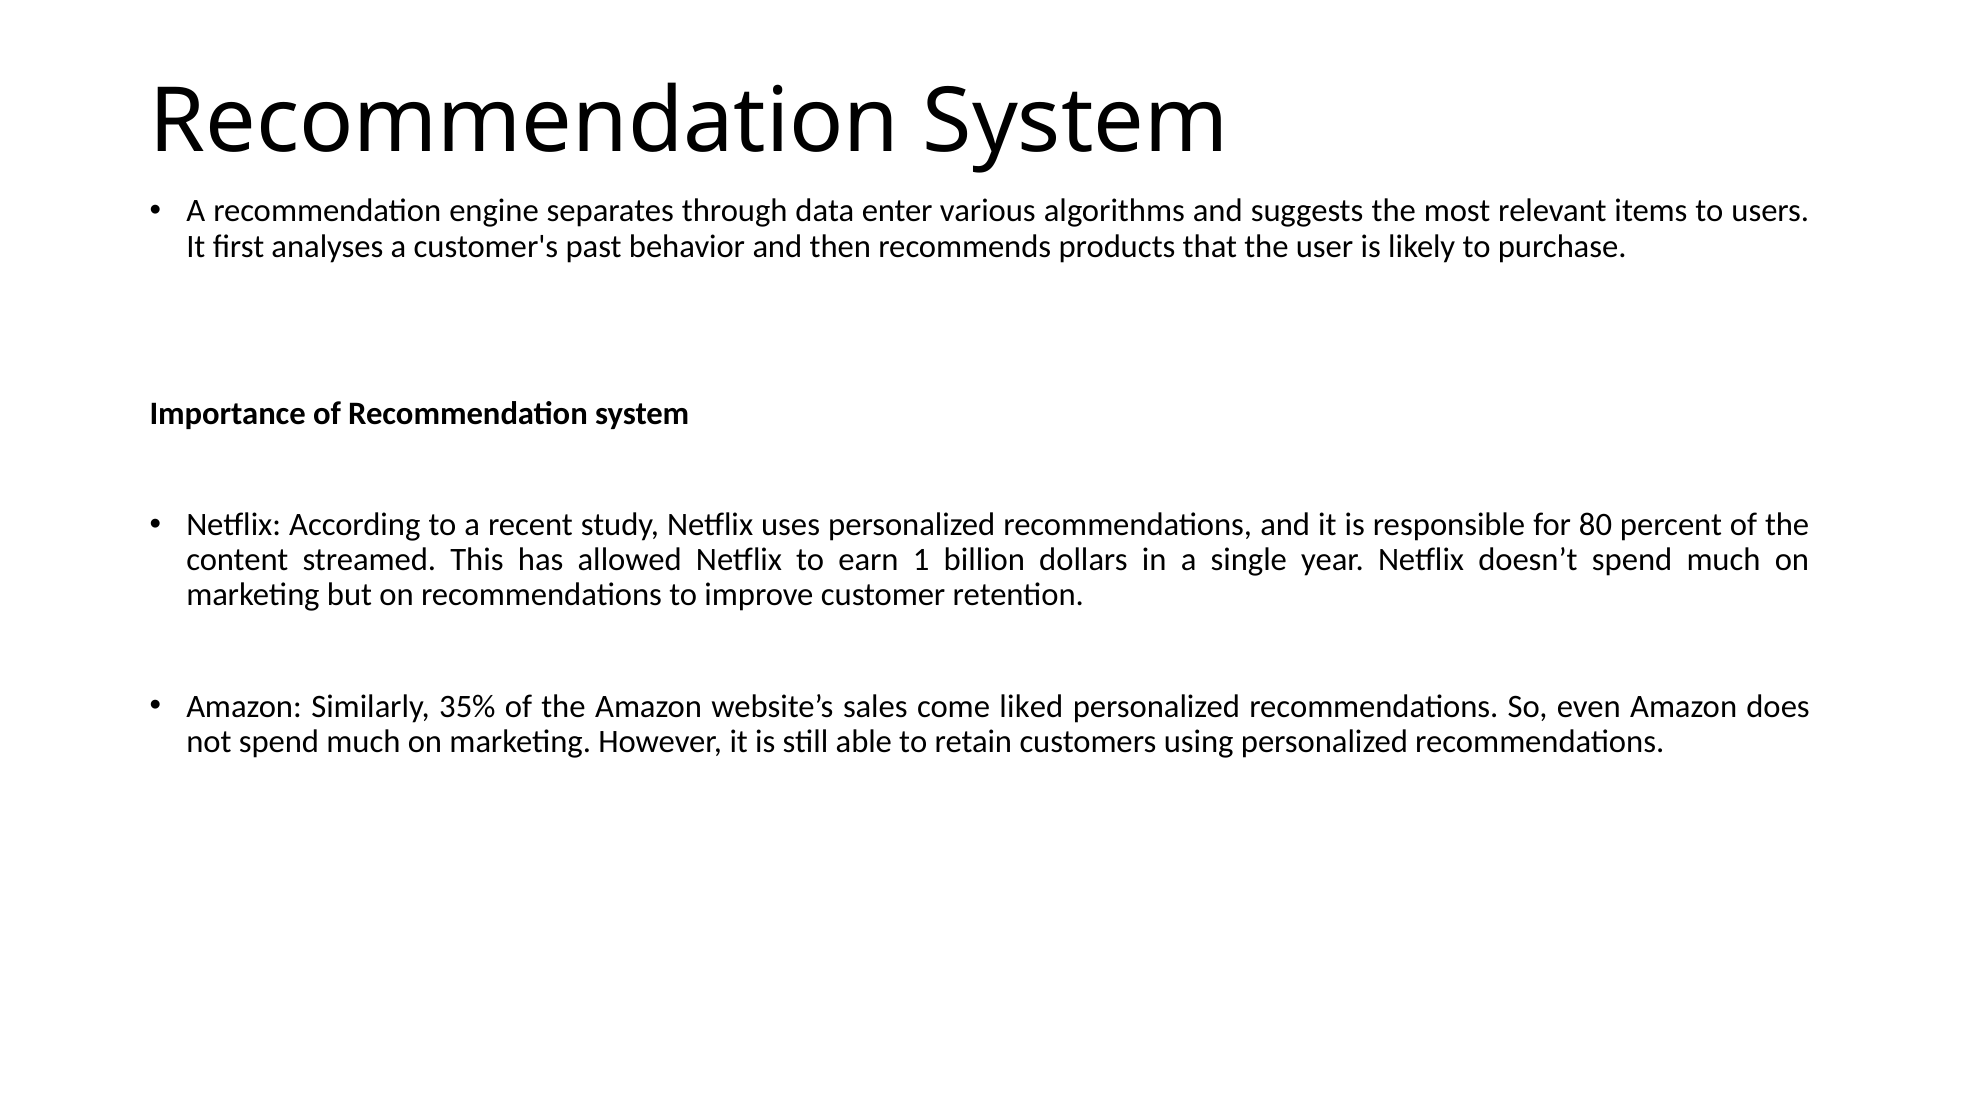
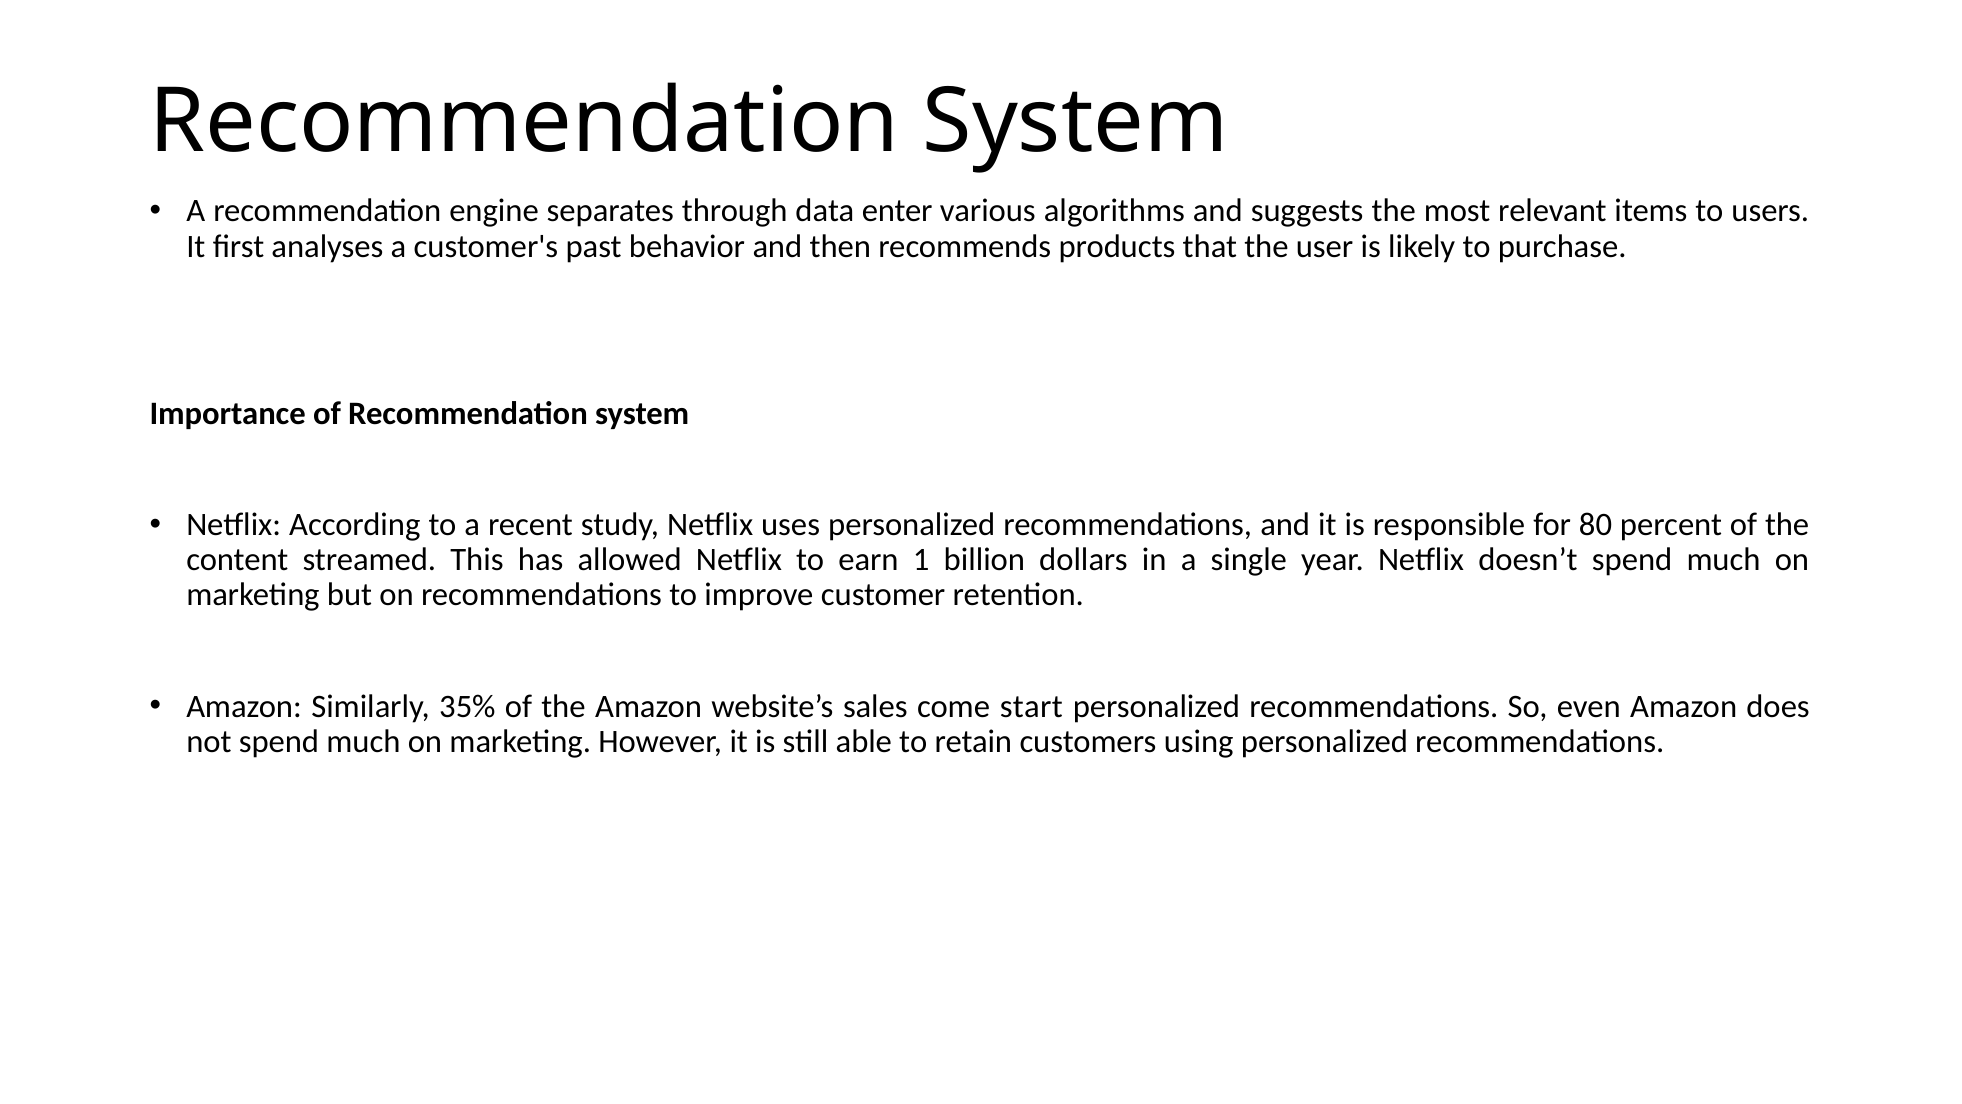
liked: liked -> start (1031, 706)
